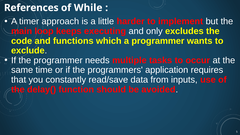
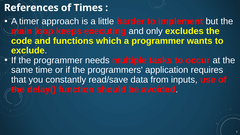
While: While -> Times (88, 8)
